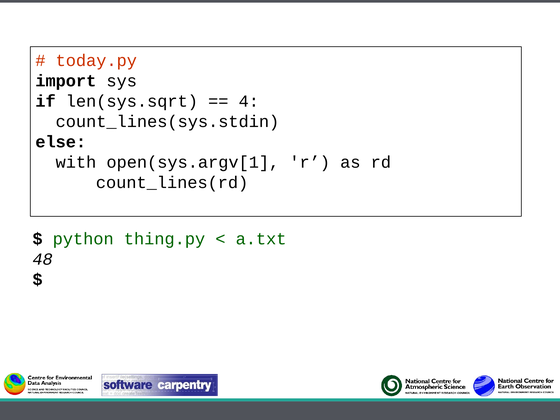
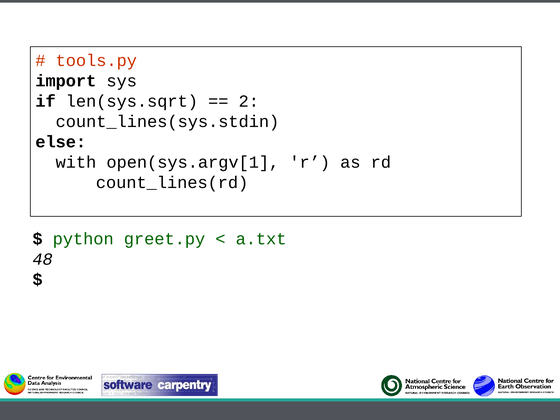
today.py: today.py -> tools.py (96, 61)
4: 4 -> 2 (249, 101)
thing.py: thing.py -> greet.py (165, 239)
